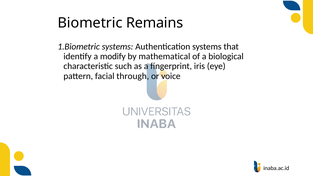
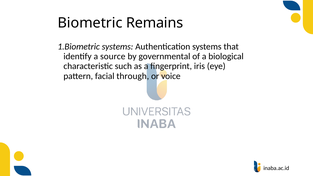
modify: modify -> source (113, 56)
mathematical: mathematical -> governmental (164, 56)
